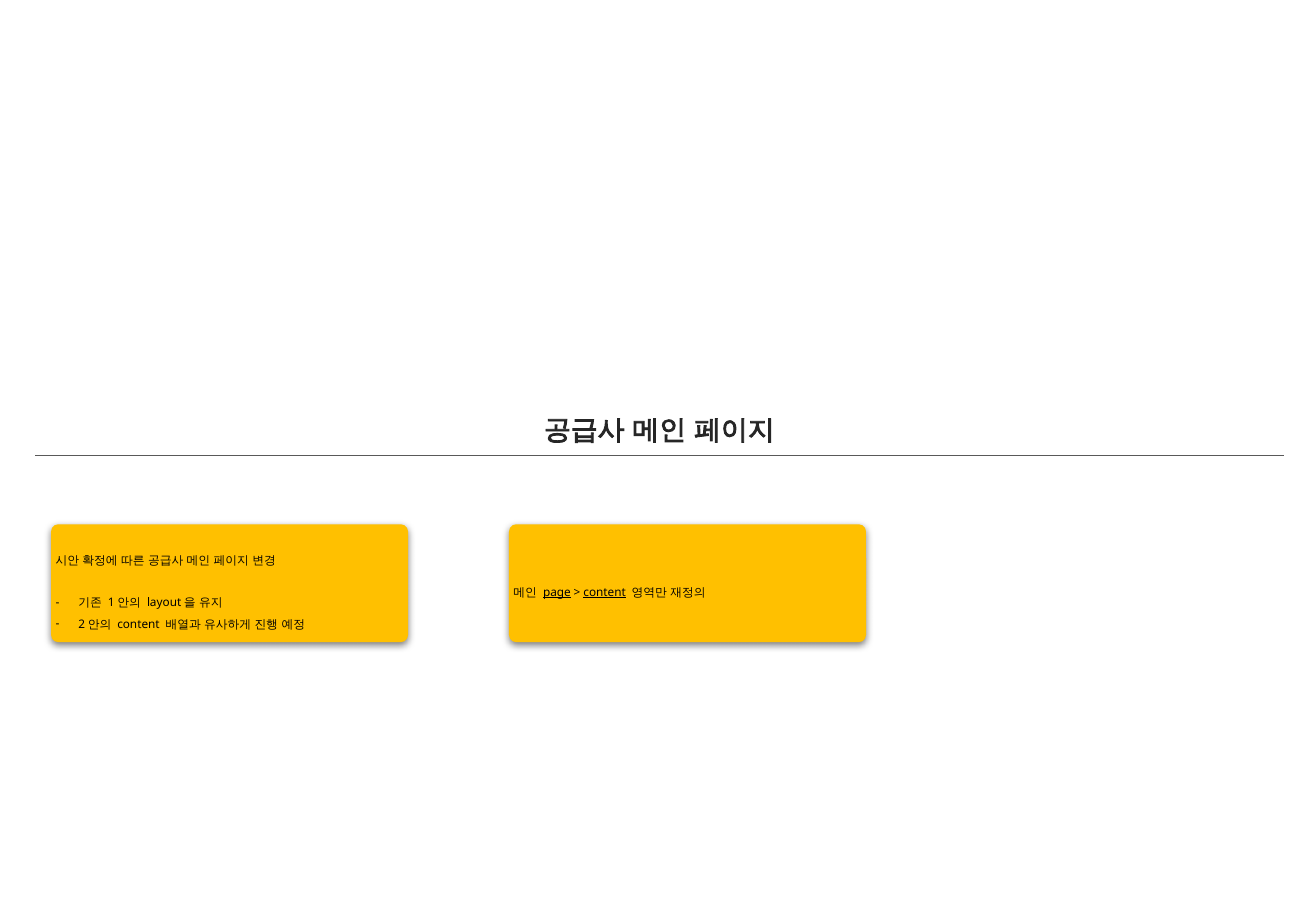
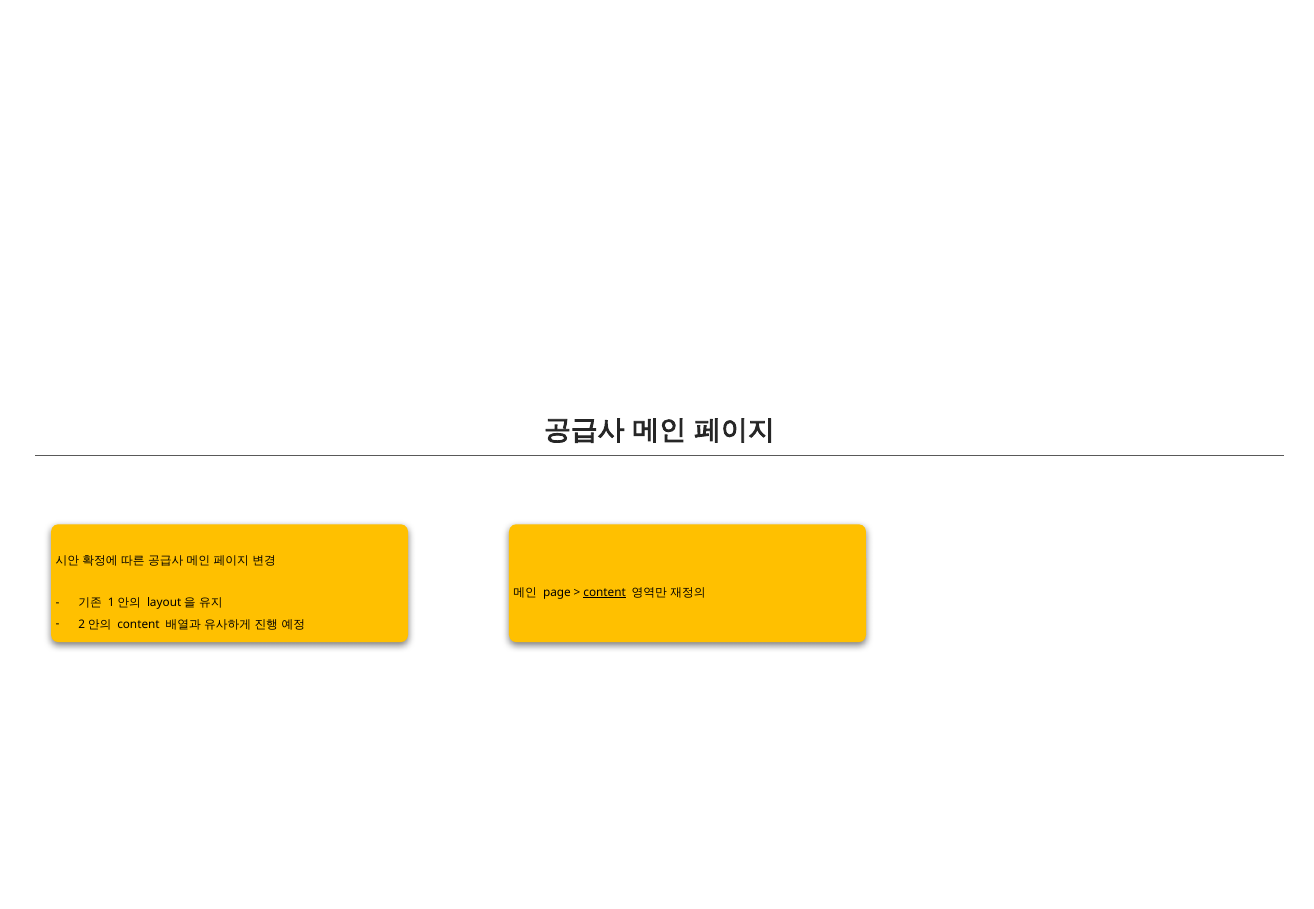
page underline: present -> none (557, 593)
